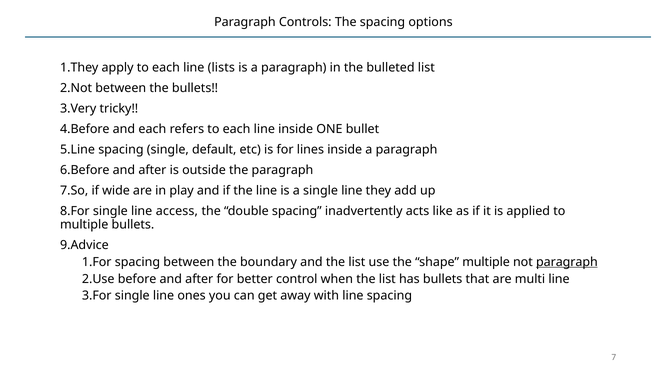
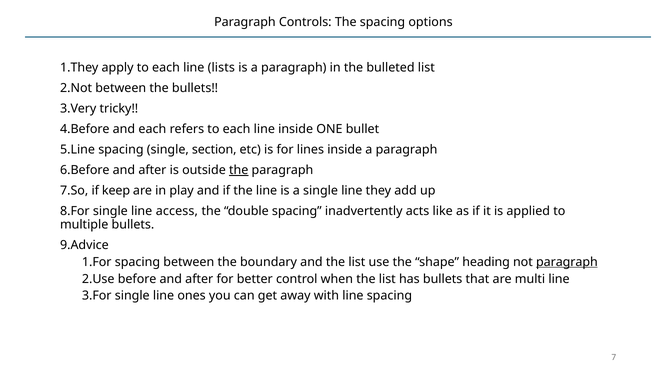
default: default -> section (214, 150)
the underline: none -> present (239, 170)
wide: wide -> keep (116, 191)
shape multiple: multiple -> heading (486, 262)
